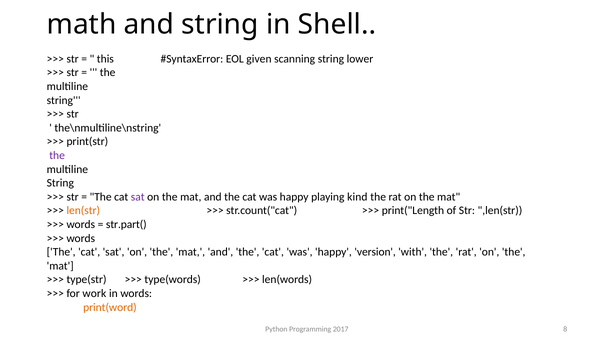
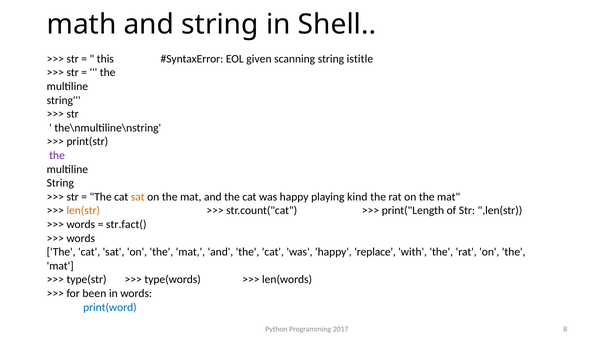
lower: lower -> istitle (360, 59)
sat colour: purple -> orange (138, 197)
str.part(: str.part( -> str.fact( (126, 225)
version: version -> replace (375, 252)
work: work -> been (94, 294)
print(word colour: orange -> blue (110, 308)
